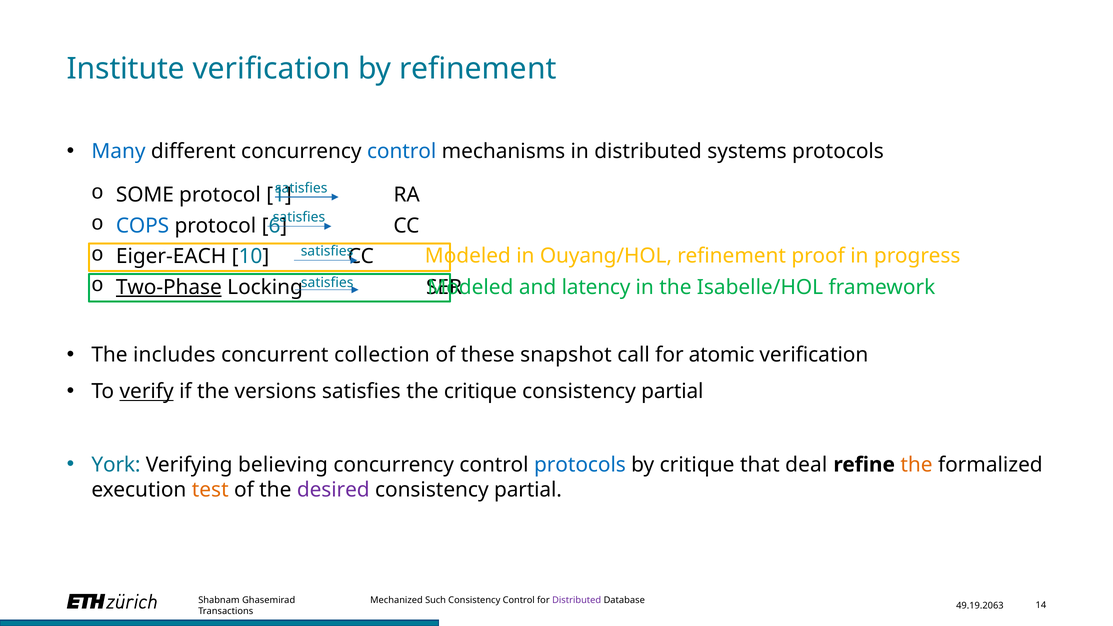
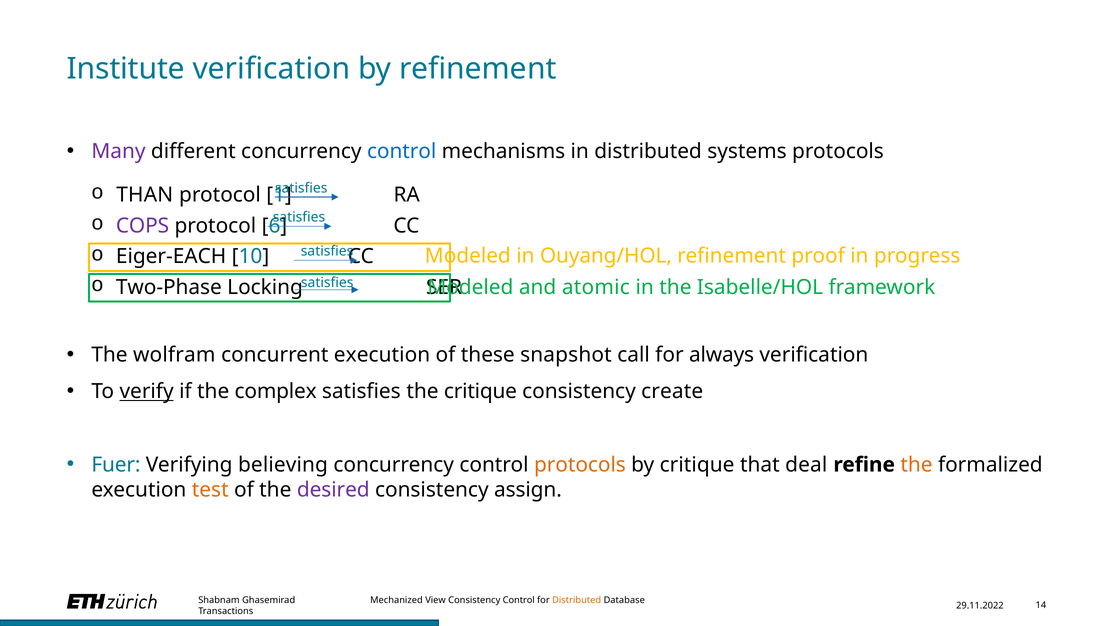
Many colour: blue -> purple (119, 152)
SOME: SOME -> THAN (145, 195)
COPS colour: blue -> purple (143, 226)
Two-Phase underline: present -> none (169, 287)
latency: latency -> atomic (596, 288)
includes: includes -> wolfram (174, 355)
concurrent collection: collection -> execution (382, 355)
atomic: atomic -> always (722, 355)
versions: versions -> complex (276, 391)
partial: partial -> create (672, 391)
York: York -> Fuer (116, 465)
protocols colour: blue -> orange (580, 465)
partial: partial -> assign (528, 490)
Such: Such -> View (435, 600)
Distributed colour: purple -> orange (577, 600)
49.19.2063: 49.19.2063 -> 29.11.2022 (980, 606)
